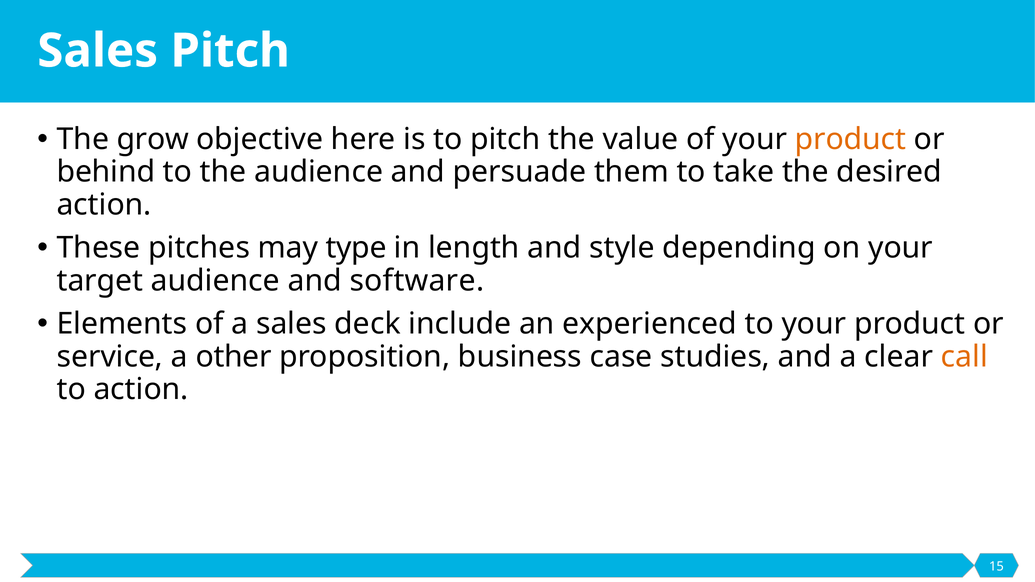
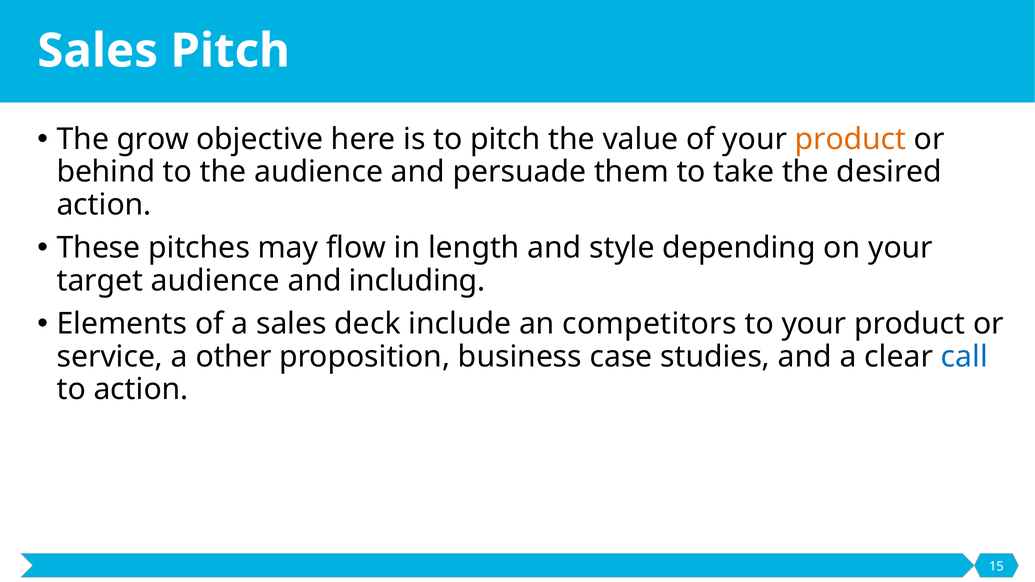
type: type -> flow (356, 248)
software: software -> including (417, 281)
experienced: experienced -> competitors (649, 324)
call colour: orange -> blue (964, 357)
